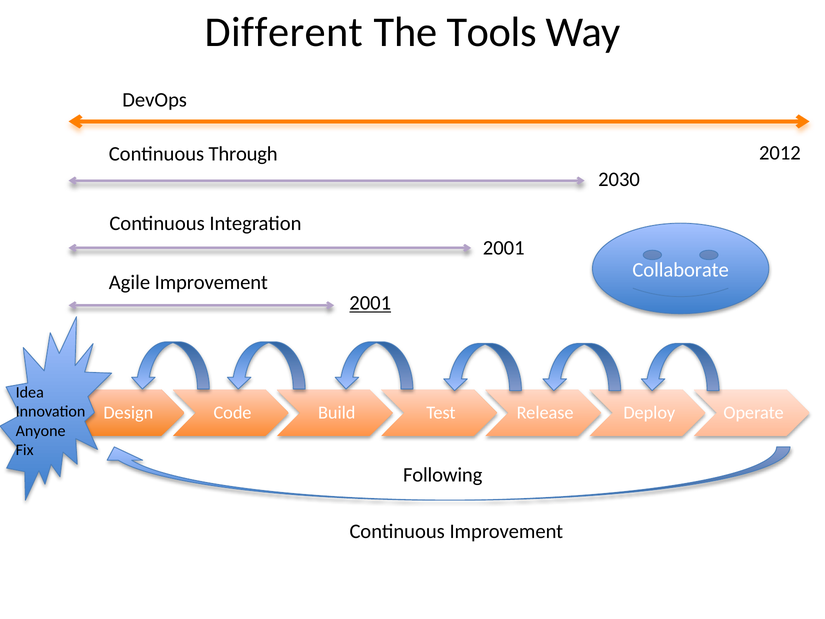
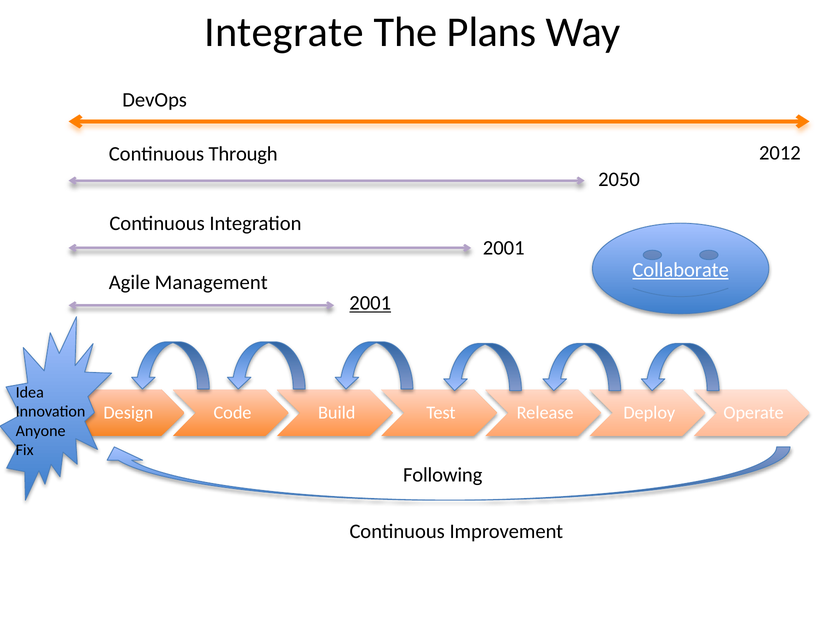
Different: Different -> Integrate (284, 32)
Tools: Tools -> Plans (492, 32)
2030: 2030 -> 2050 (619, 179)
Collaborate underline: none -> present (681, 270)
Agile Improvement: Improvement -> Management (211, 282)
